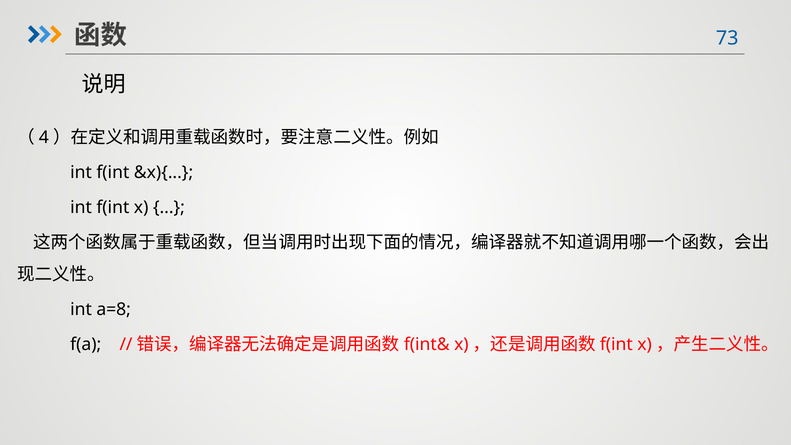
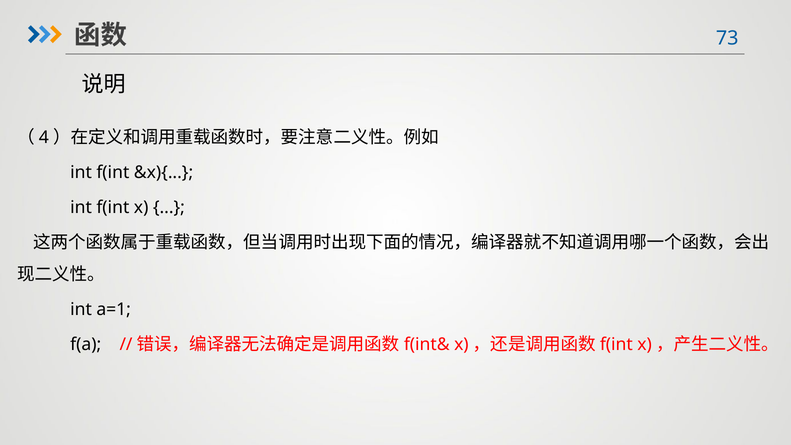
a=8: a=8 -> a=1 (114, 309)
